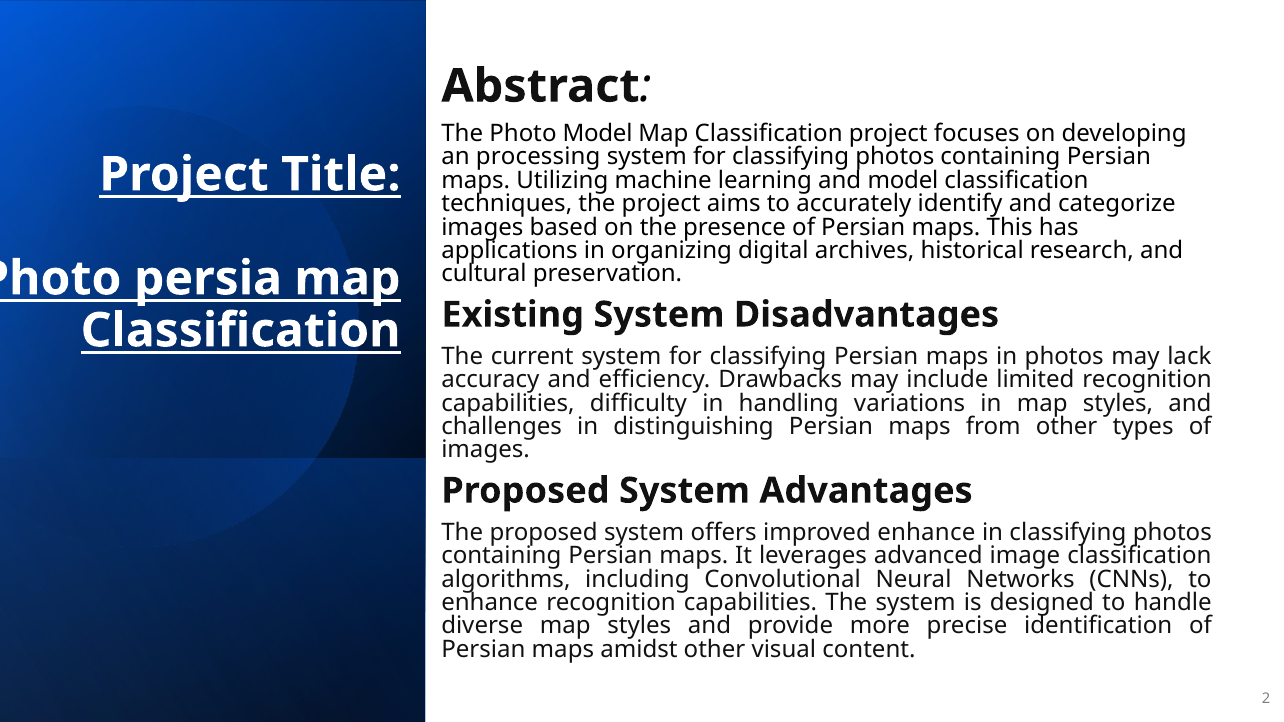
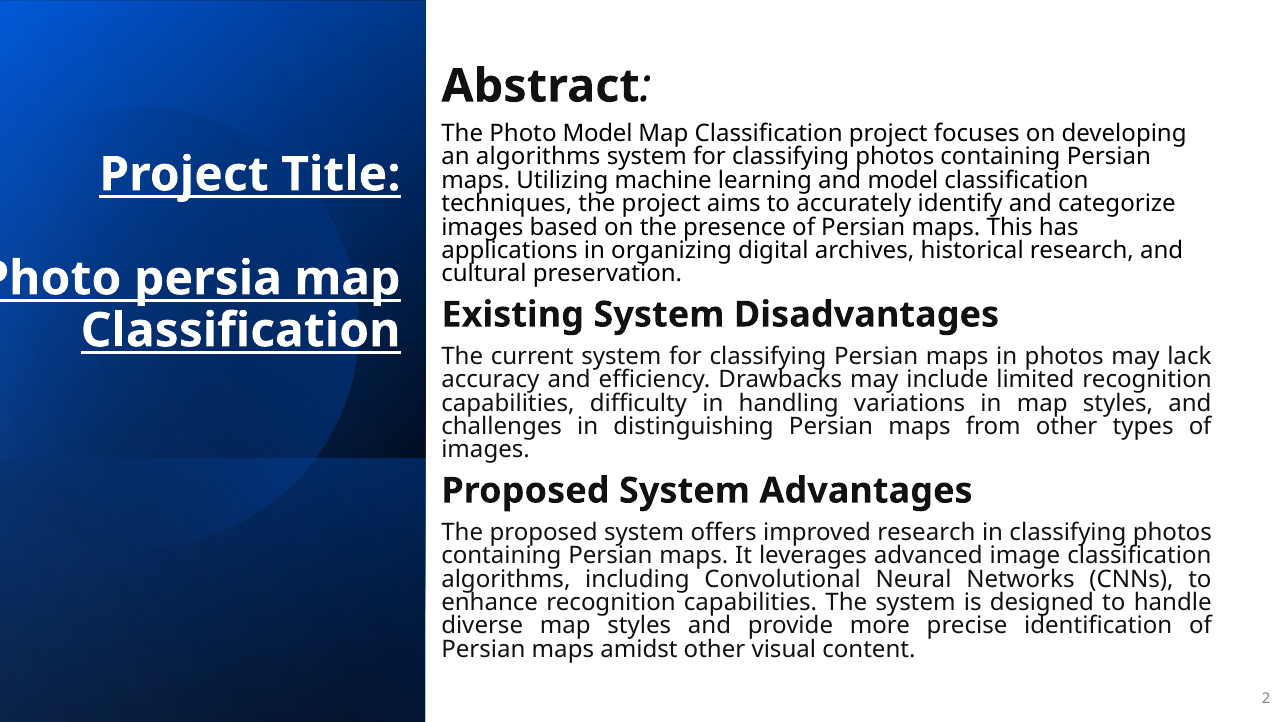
an processing: processing -> algorithms (538, 157)
improved enhance: enhance -> research (926, 533)
